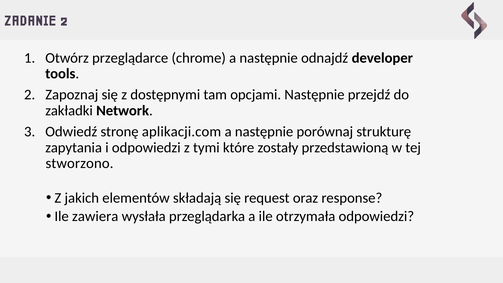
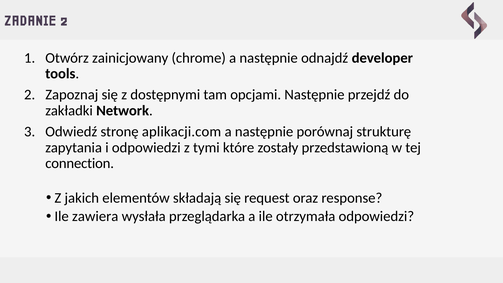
przeglądarce: przeglądarce -> zainicjowany (130, 58)
stworzono: stworzono -> connection (80, 163)
